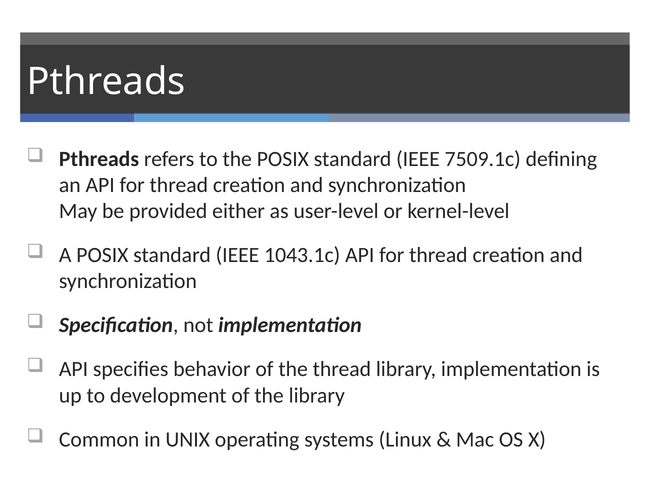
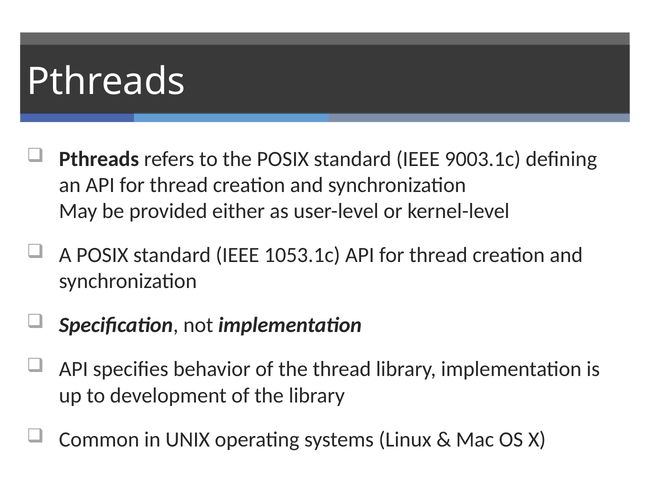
7509.1c: 7509.1c -> 9003.1c (483, 159)
1043.1c: 1043.1c -> 1053.1c (302, 255)
